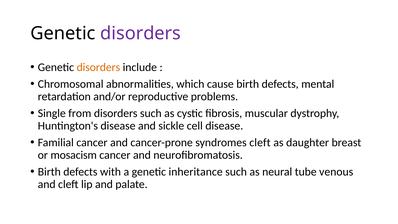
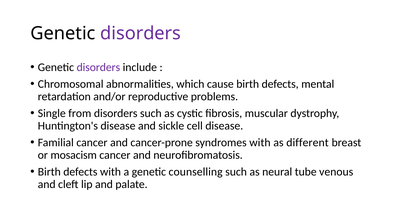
disorders colour: orange -> purple (98, 67)
syndromes cleft: cleft -> with (260, 142)
daughter: daughter -> different (308, 142)
inheritance: inheritance -> counselling (196, 172)
